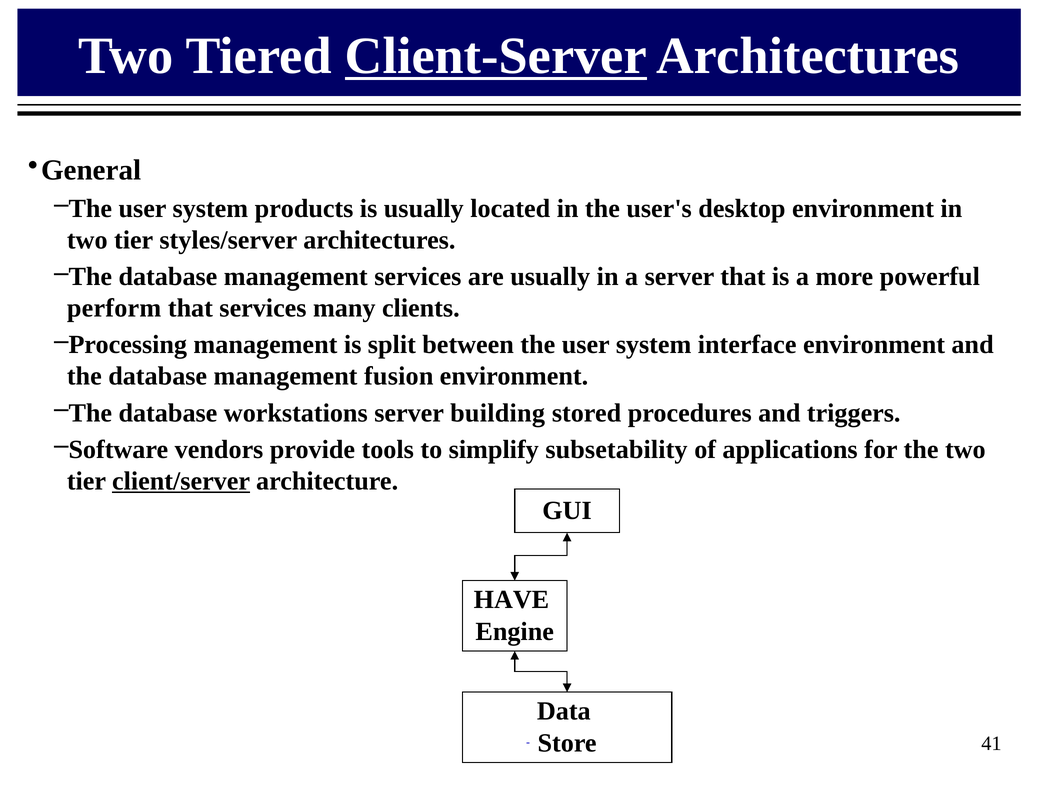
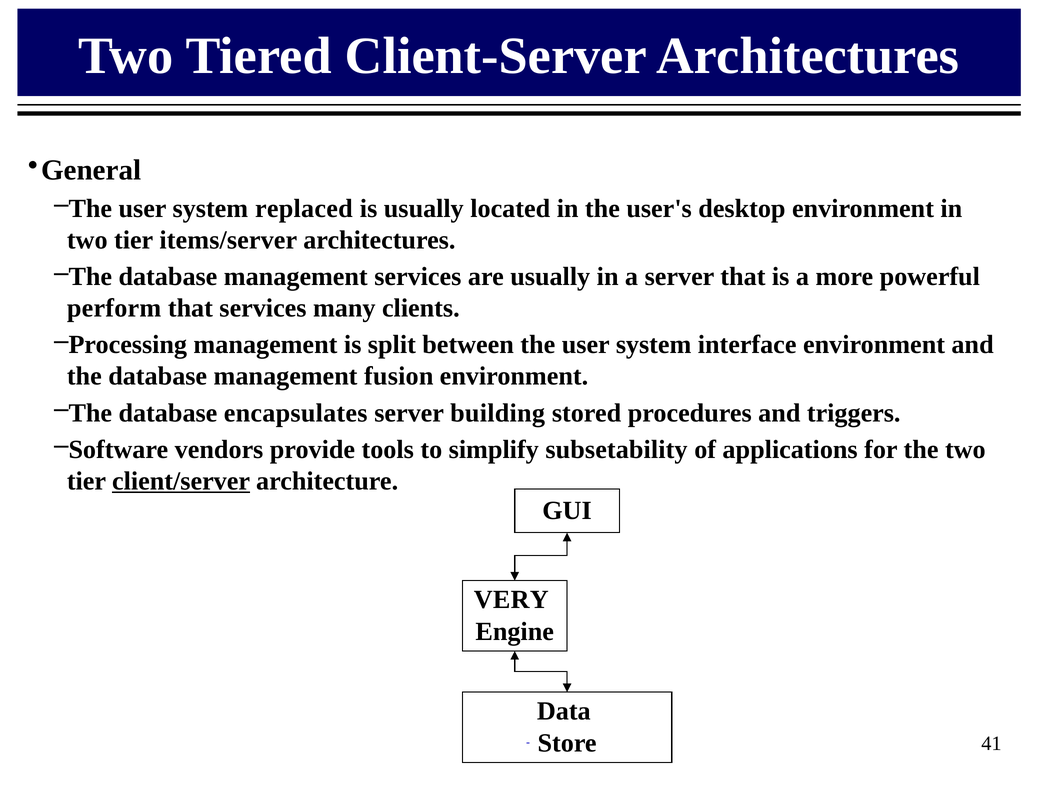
Client-Server underline: present -> none (496, 56)
products: products -> replaced (304, 208)
styles/server: styles/server -> items/server (228, 240)
workstations: workstations -> encapsulates (296, 413)
HAVE: HAVE -> VERY (511, 599)
